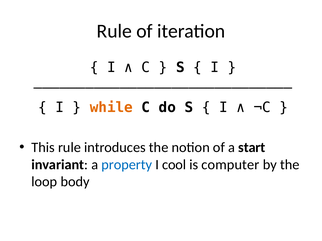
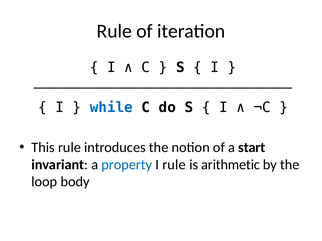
while colour: orange -> blue (111, 108)
I cool: cool -> rule (174, 165)
computer: computer -> arithmetic (231, 165)
